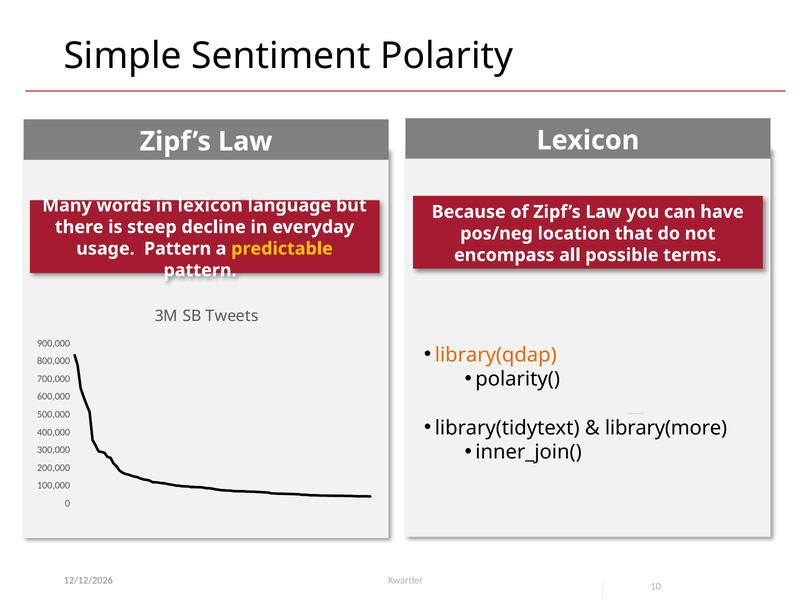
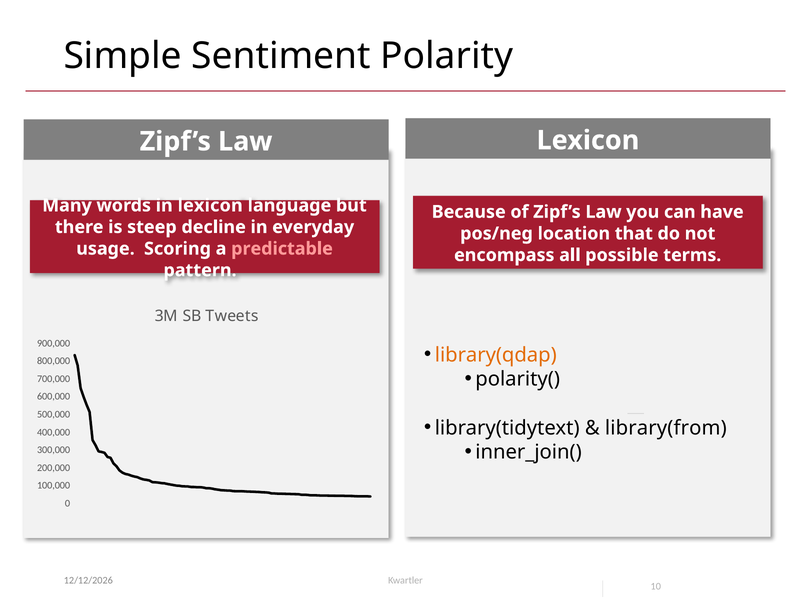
usage Pattern: Pattern -> Scoring (178, 249)
predictable colour: yellow -> pink (282, 249)
library(more: library(more -> library(from (666, 428)
